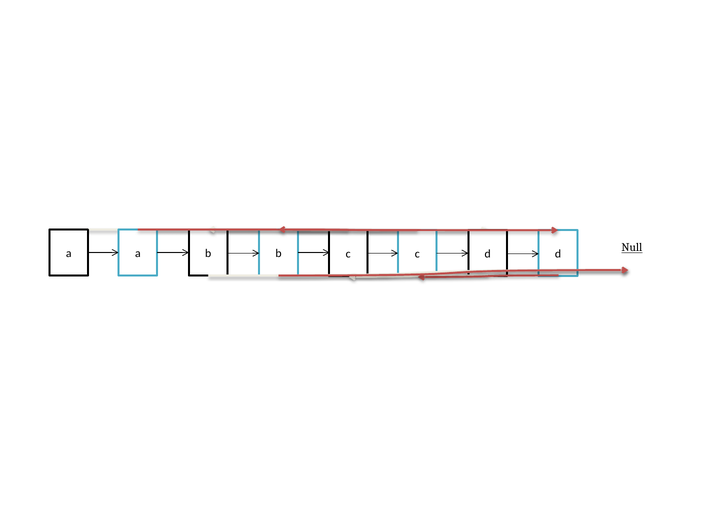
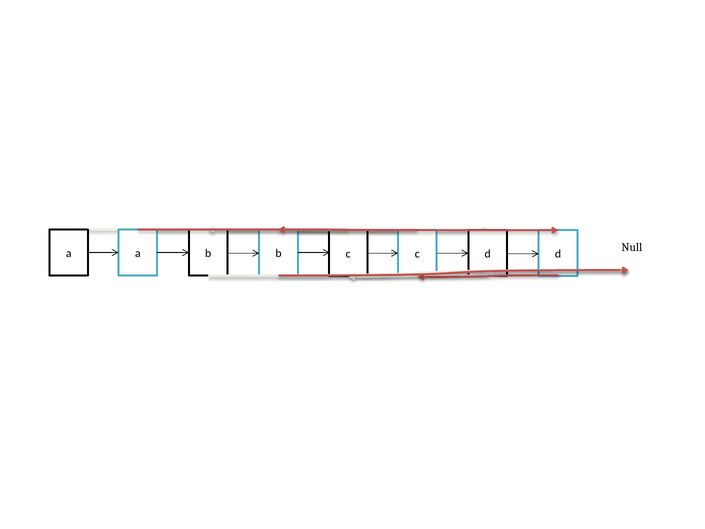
Null underline: present -> none (632, 247)
